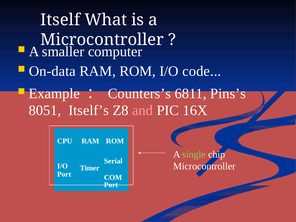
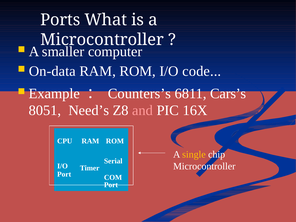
Itself: Itself -> Ports (60, 20)
Pins’s: Pins’s -> Cars’s (228, 94)
Itself’s: Itself’s -> Need’s (89, 110)
single colour: light green -> yellow (194, 154)
